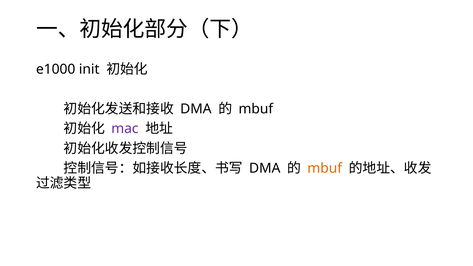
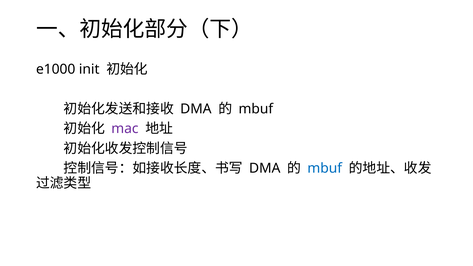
mbuf colour: orange -> blue (325, 168)
